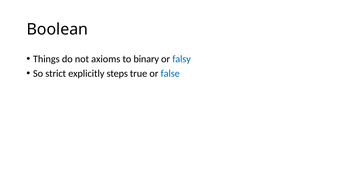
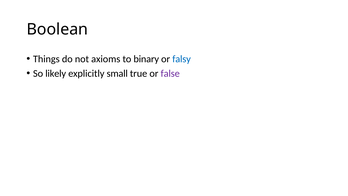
strict: strict -> likely (56, 73)
steps: steps -> small (117, 73)
false colour: blue -> purple (170, 73)
